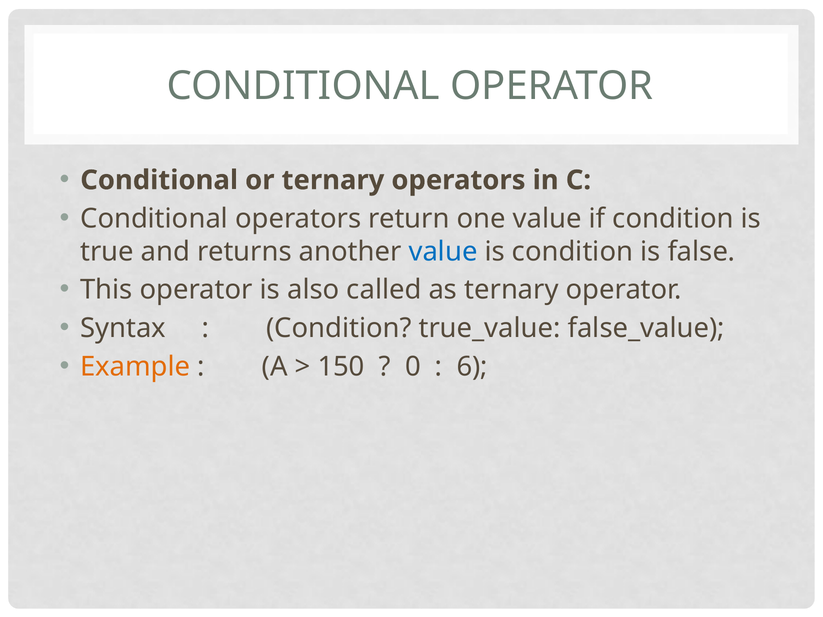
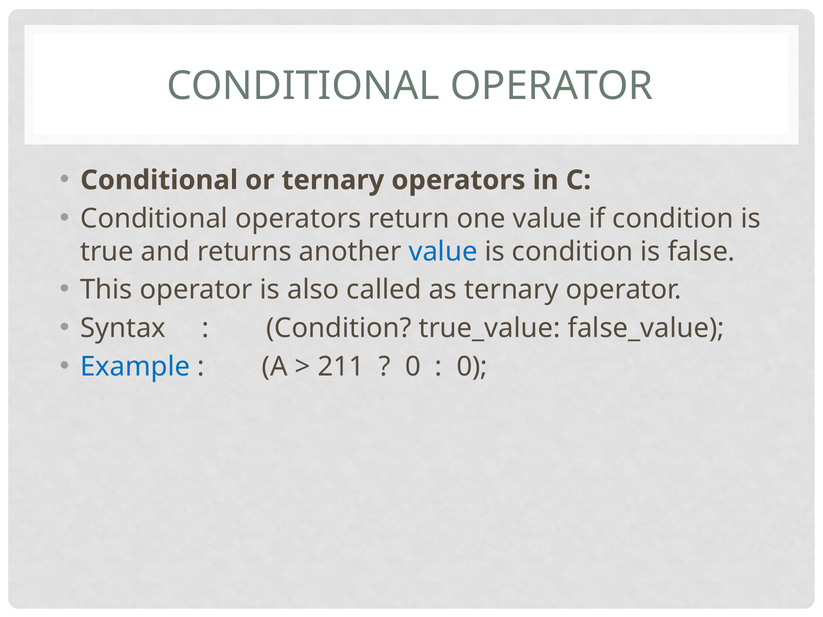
Example colour: orange -> blue (135, 367)
150: 150 -> 211 (341, 367)
6: 6 -> 0 (472, 367)
